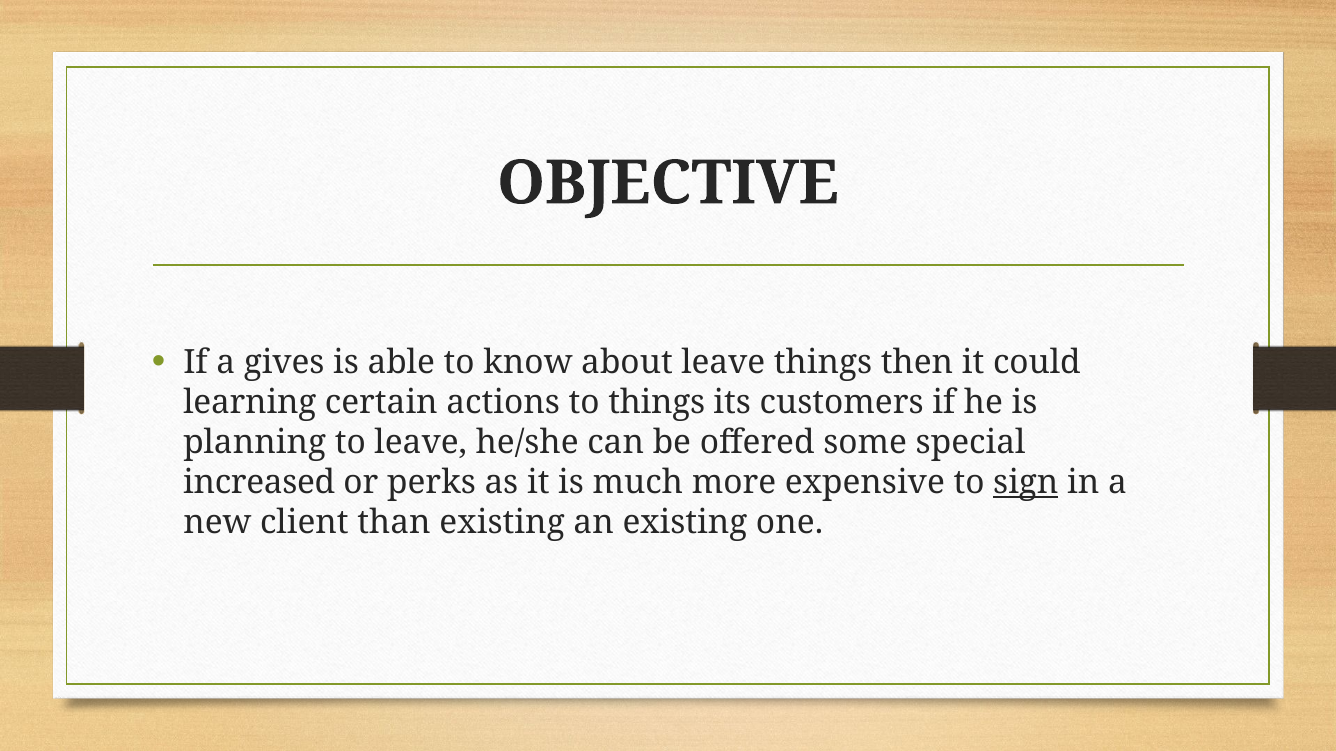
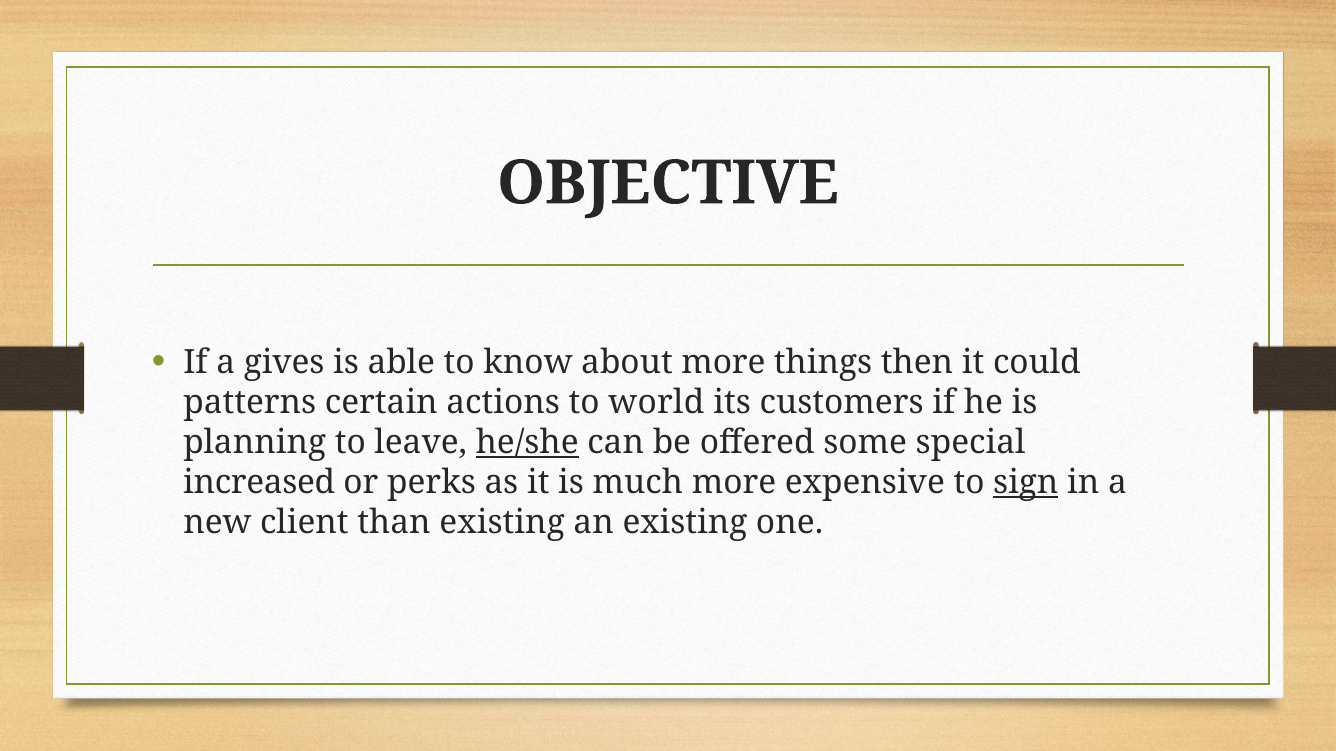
about leave: leave -> more (723, 363)
learning: learning -> patterns (250, 403)
to things: things -> world (656, 403)
he/she underline: none -> present (527, 443)
